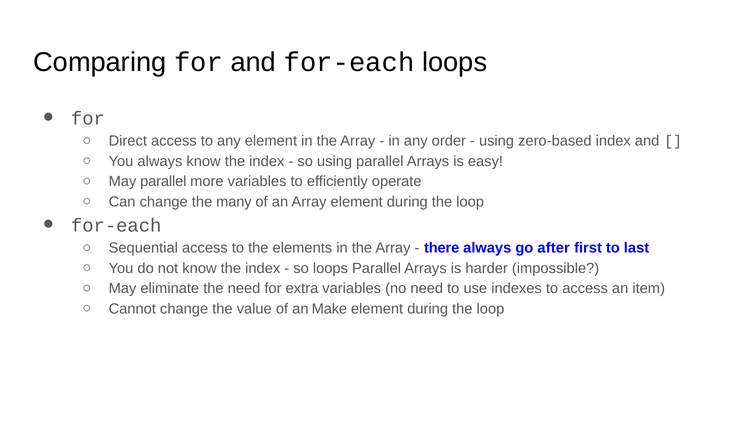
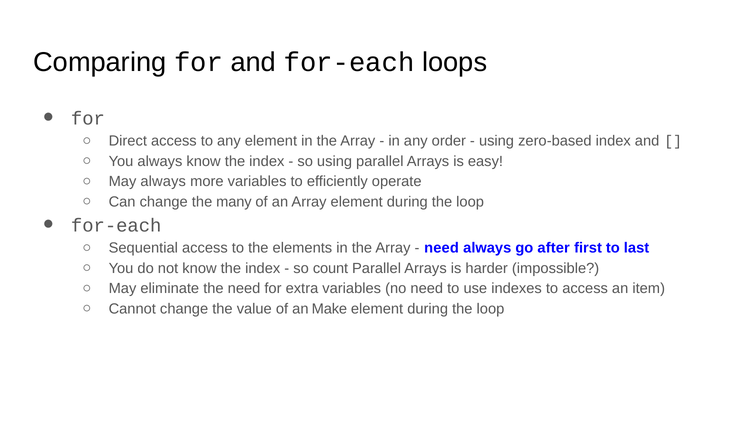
May parallel: parallel -> always (163, 182)
there: there -> need (442, 248)
so loops: loops -> count (331, 268)
